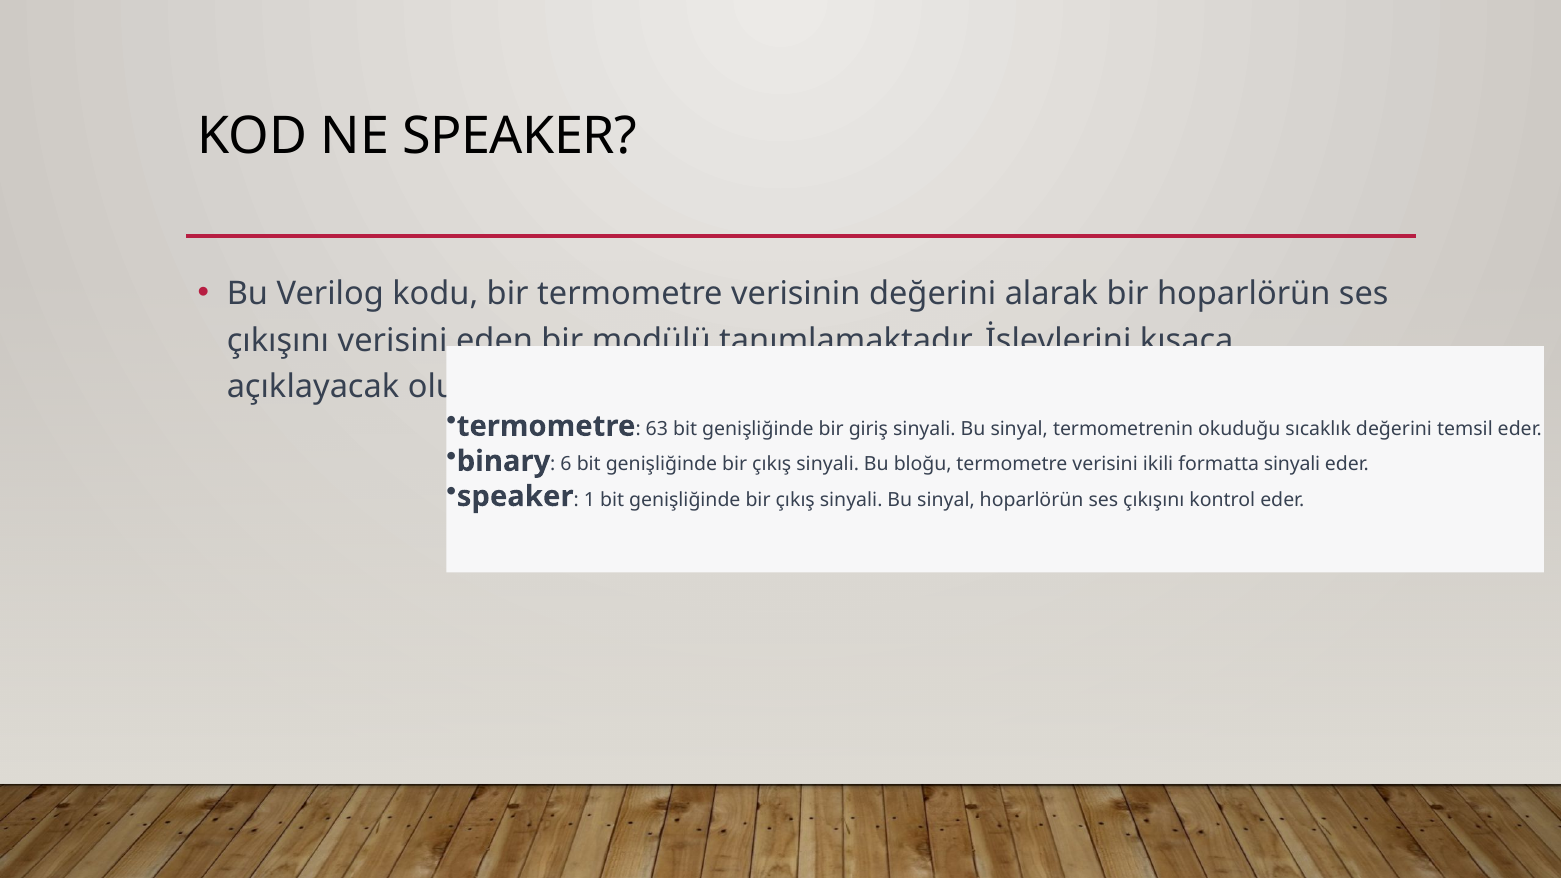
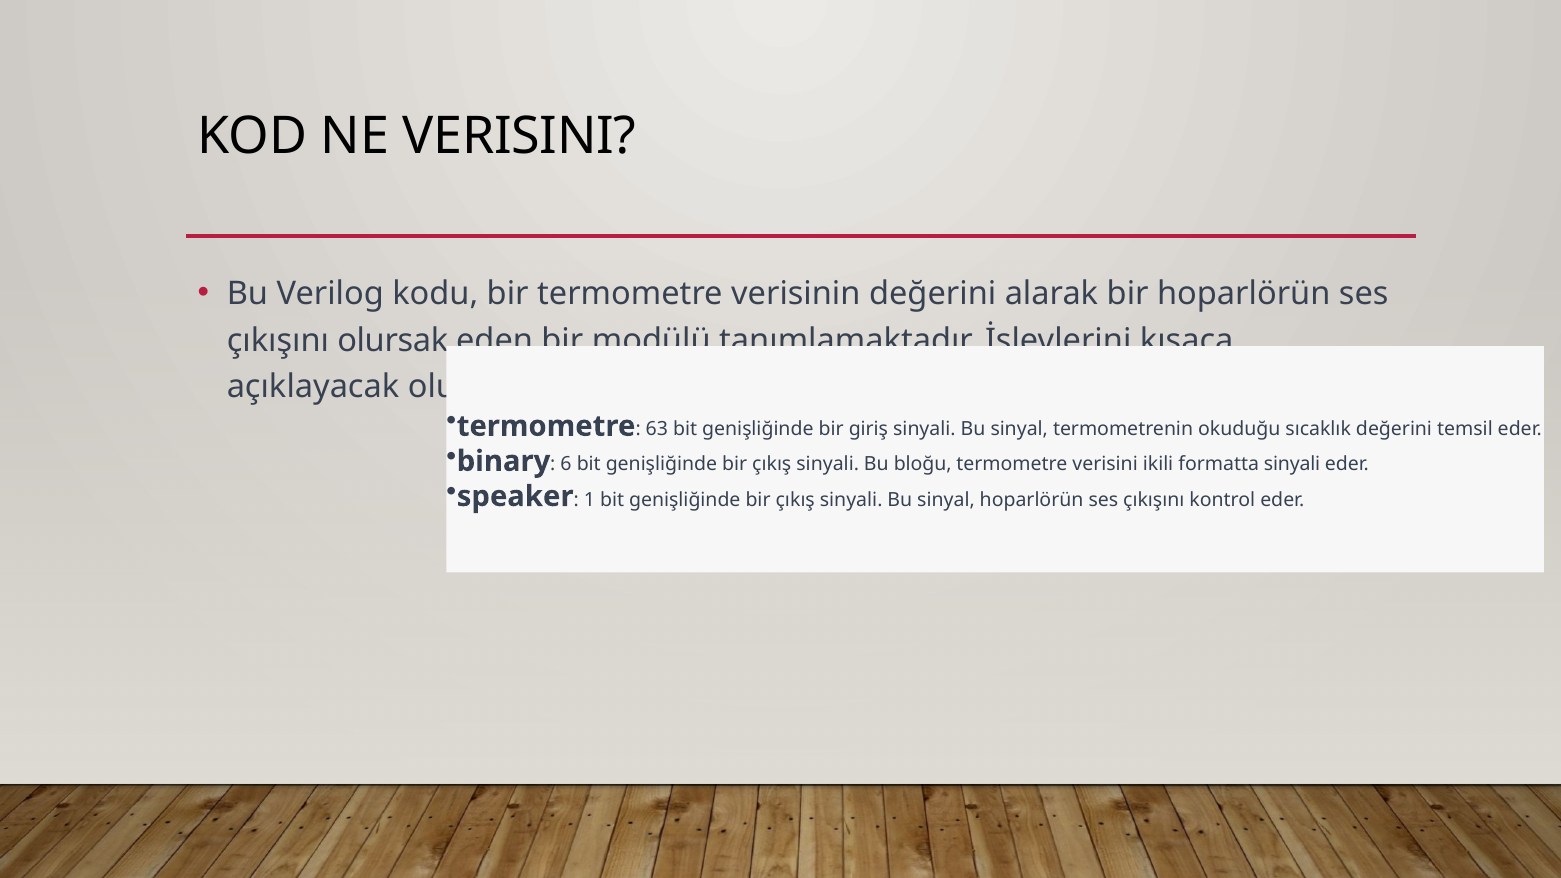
NE SPEAKER: SPEAKER -> VERISINI (519, 137)
çıkışını verisini: verisini -> olursak (393, 340)
